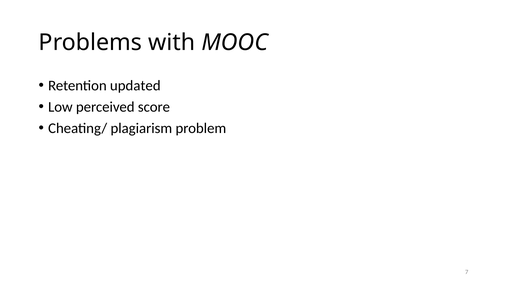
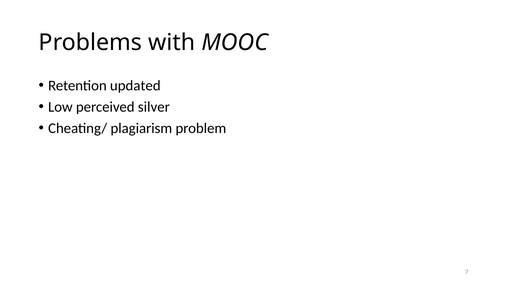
score: score -> silver (154, 107)
